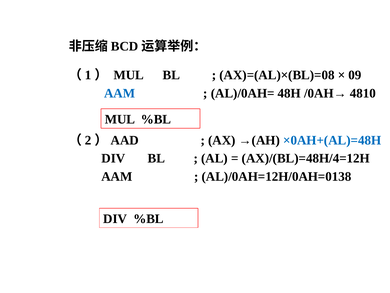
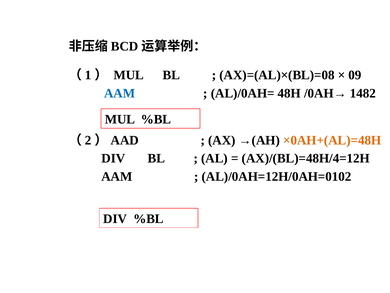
4810: 4810 -> 1482 (363, 93)
×0AH+(AL)=48H colour: blue -> orange (332, 140)
AL)/0AH=12H/0AH=0138: AL)/0AH=12H/0AH=0138 -> AL)/0AH=12H/0AH=0102 (277, 176)
